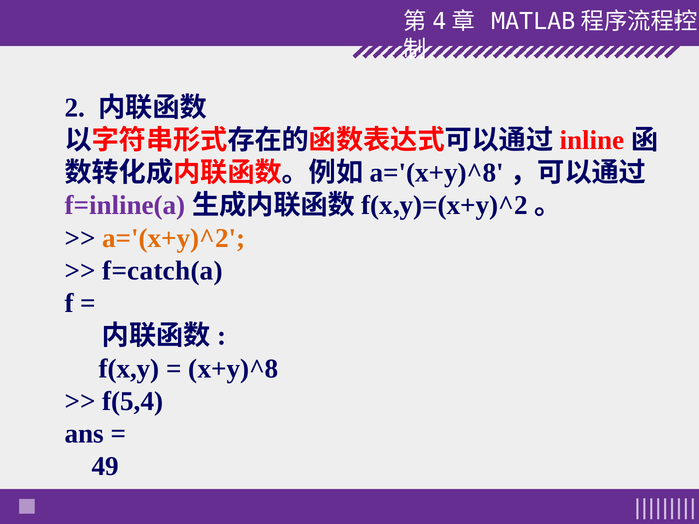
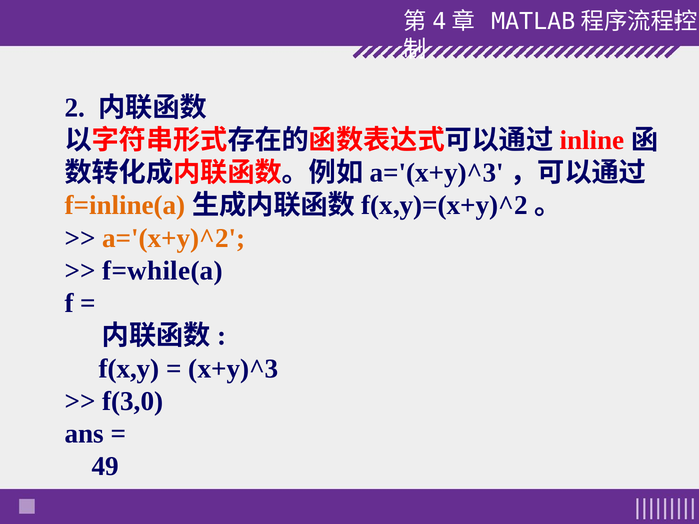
a='(x+y)^8: a='(x+y)^8 -> a='(x+y)^3 (437, 173)
f=inline(a colour: purple -> orange (125, 206)
f=catch(a: f=catch(a -> f=while(a (163, 271)
x+y)^8: x+y)^8 -> x+y)^3 (233, 369)
f(5,4: f(5,4 -> f(3,0 (133, 401)
